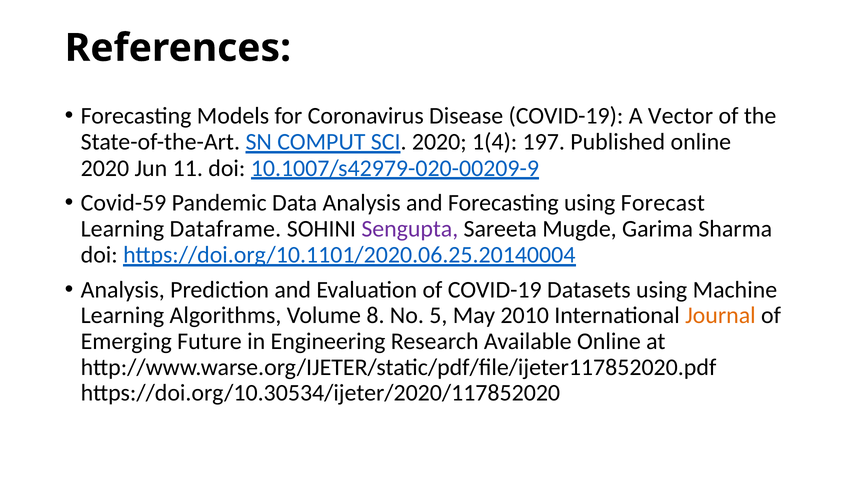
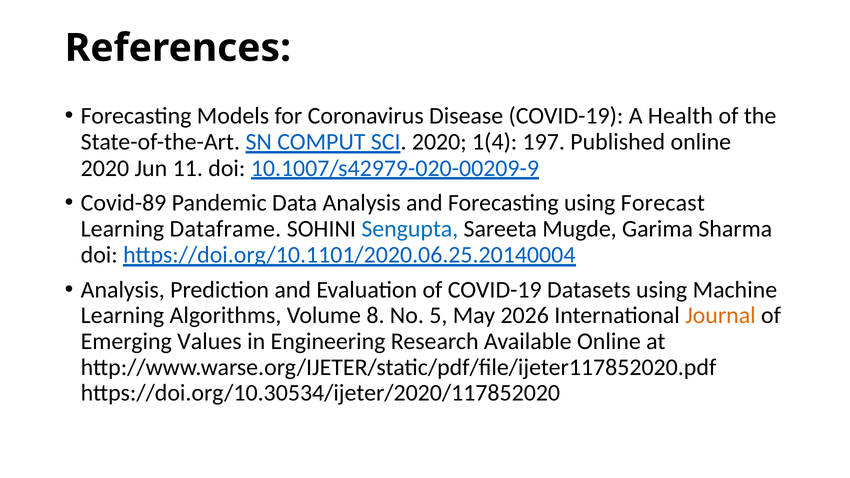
Vector: Vector -> Health (681, 116)
Covid-59: Covid-59 -> Covid-89 (124, 203)
Sengupta colour: purple -> blue (410, 229)
2010: 2010 -> 2026 (525, 316)
Future: Future -> Values (209, 341)
